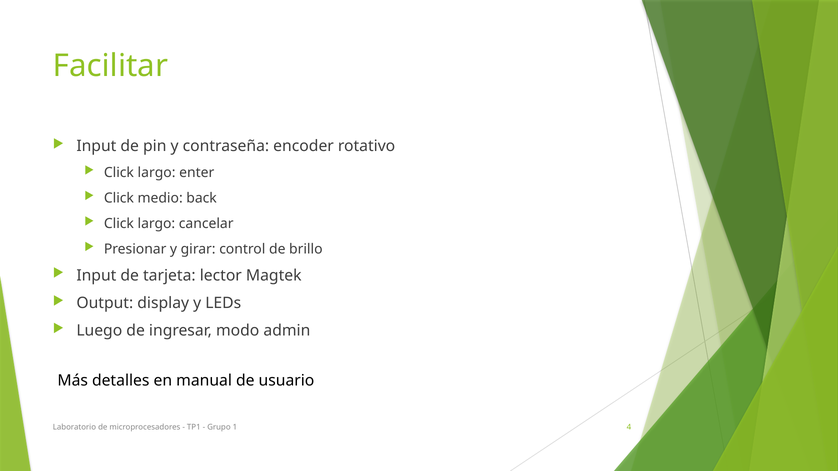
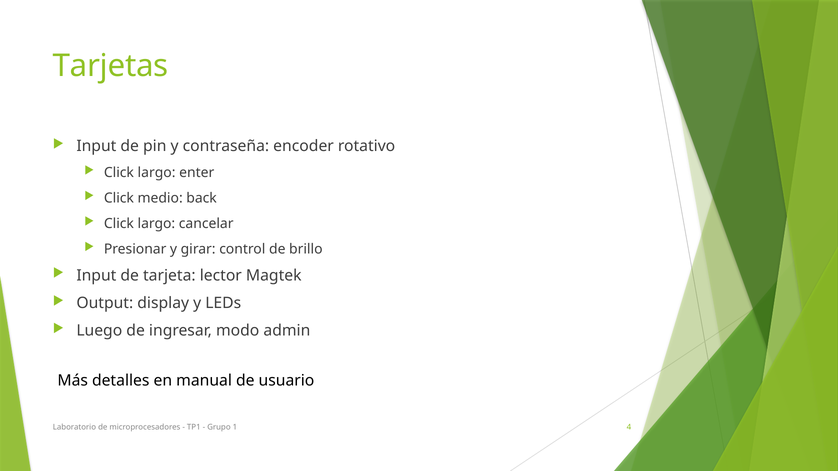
Facilitar: Facilitar -> Tarjetas (111, 66)
